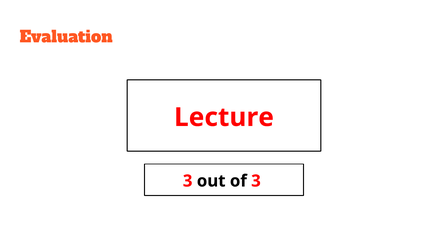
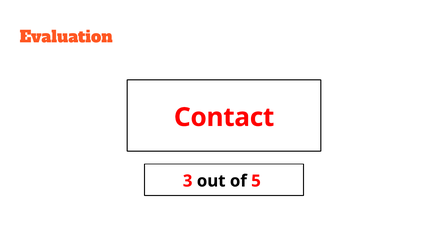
Lecture: Lecture -> Contact (224, 117)
of 3: 3 -> 5 (256, 181)
